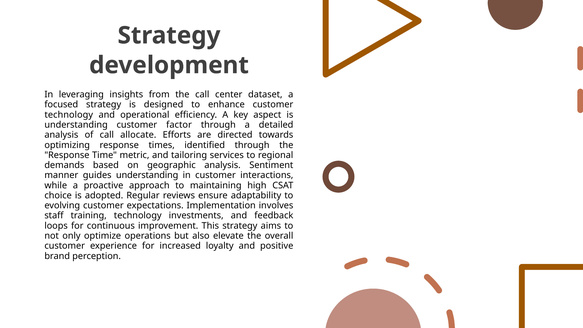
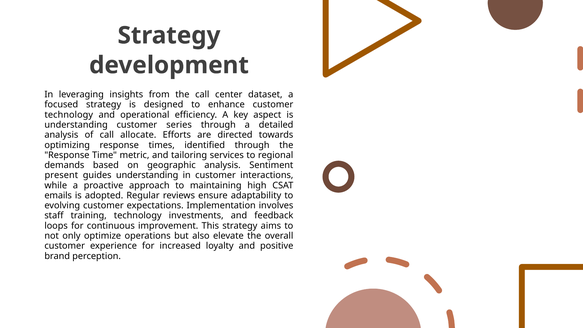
factor: factor -> series (179, 125)
manner: manner -> present (61, 175)
choice: choice -> emails (58, 195)
